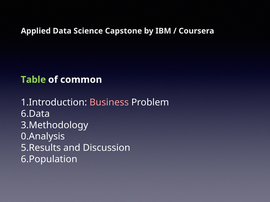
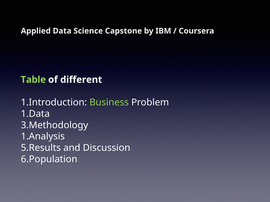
common: common -> different (81, 80)
Business colour: pink -> light green (109, 103)
6.Data: 6.Data -> 1.Data (35, 114)
0.Analysis: 0.Analysis -> 1.Analysis (43, 137)
